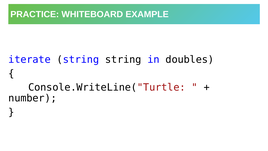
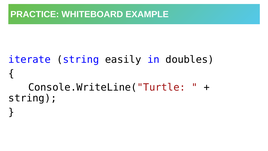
string string: string -> easily (123, 59)
number: number -> string (33, 98)
